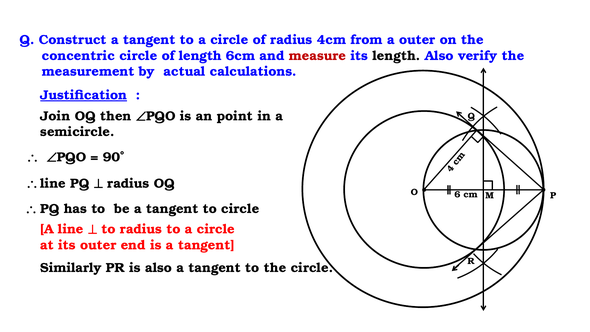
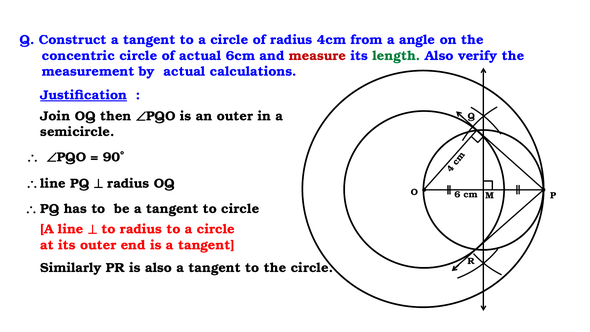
a outer: outer -> angle (417, 40)
of length: length -> actual (200, 56)
length colour: black -> green (396, 56)
an point: point -> outer (235, 116)
